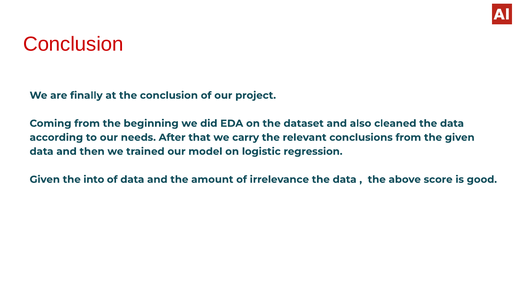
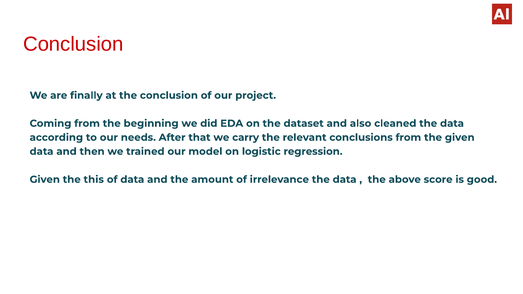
into: into -> this (94, 180)
